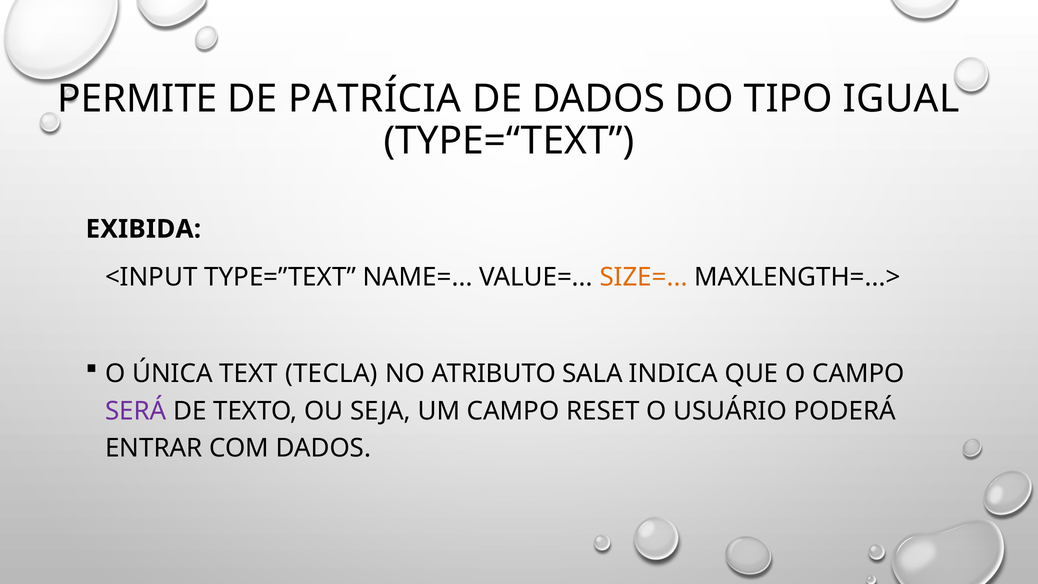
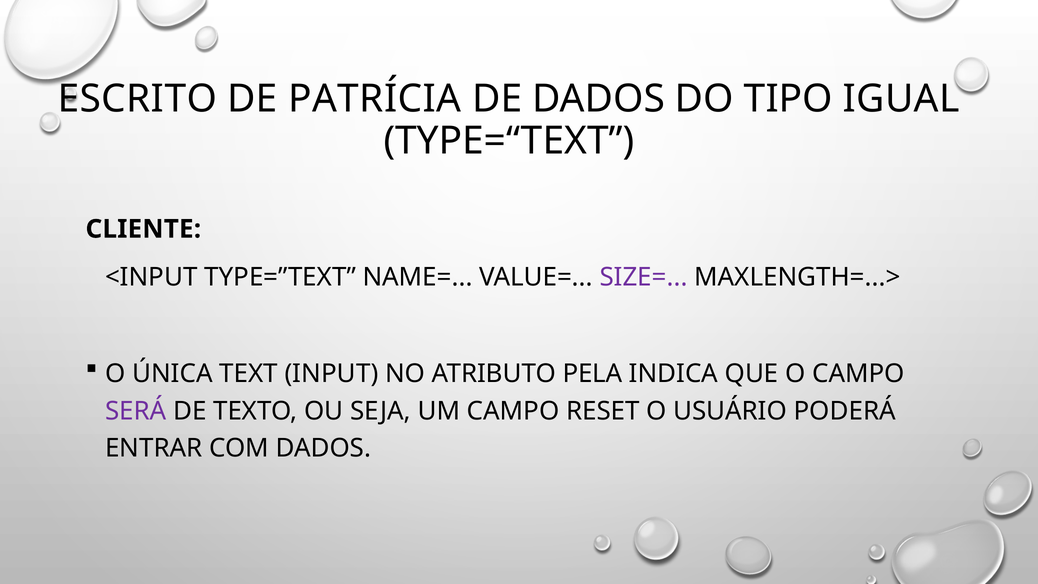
PERMITE: PERMITE -> ESCRITO (137, 99)
EXIBIDA: EXIBIDA -> CLIENTE (143, 229)
SIZE= colour: orange -> purple (644, 277)
TECLA: TECLA -> INPUT (331, 374)
SALA: SALA -> PELA (593, 374)
